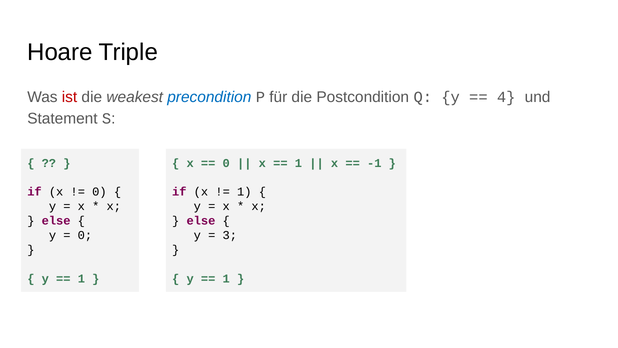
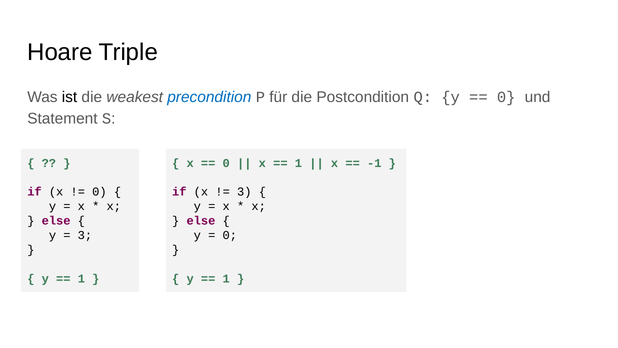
ist colour: red -> black (70, 97)
4: 4 -> 0 (506, 97)
1: 1 -> 3 (244, 192)
0: 0 -> 3 (85, 235)
3: 3 -> 0 (230, 235)
